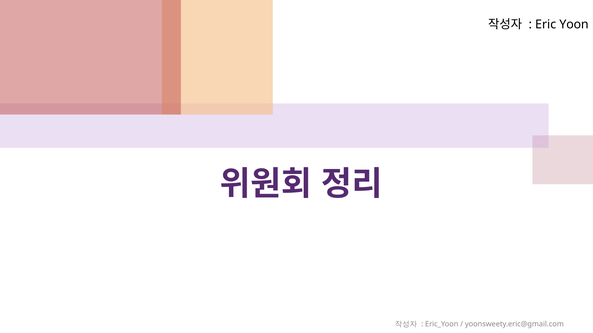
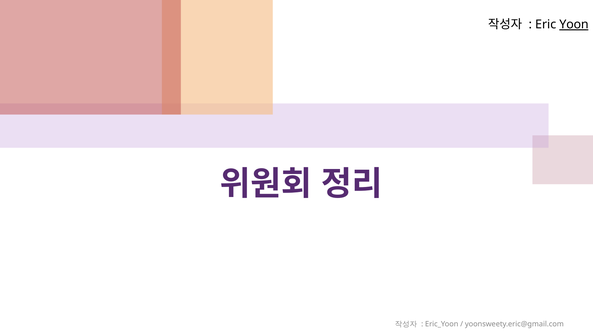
Yoon underline: none -> present (574, 25)
